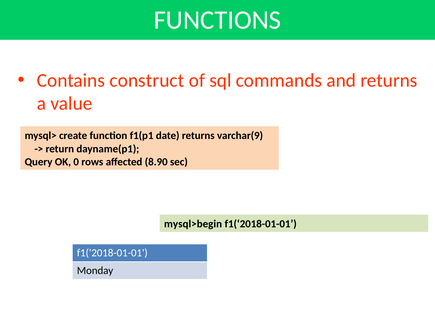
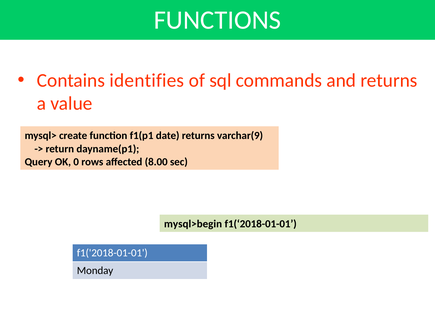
construct: construct -> identifies (147, 80)
8.90: 8.90 -> 8.00 (156, 162)
